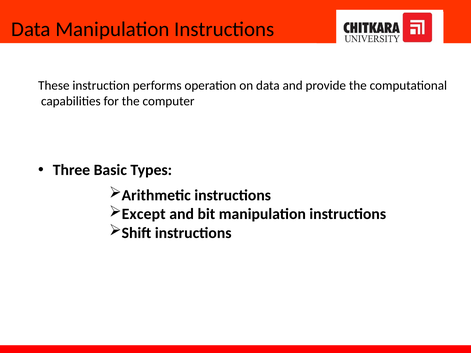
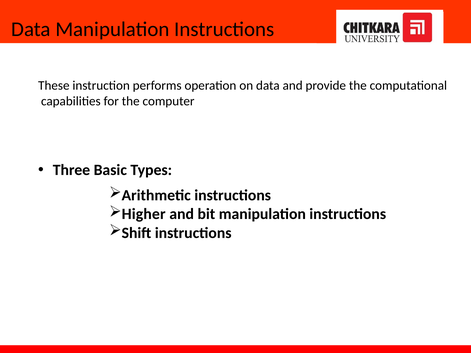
Except: Except -> Higher (144, 214)
